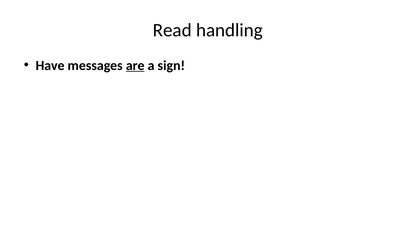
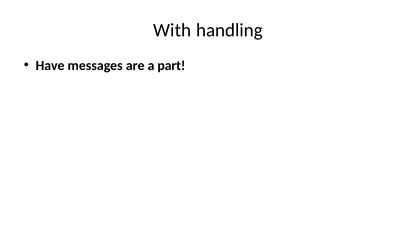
Read: Read -> With (172, 30)
are underline: present -> none (135, 65)
sign: sign -> part (171, 65)
